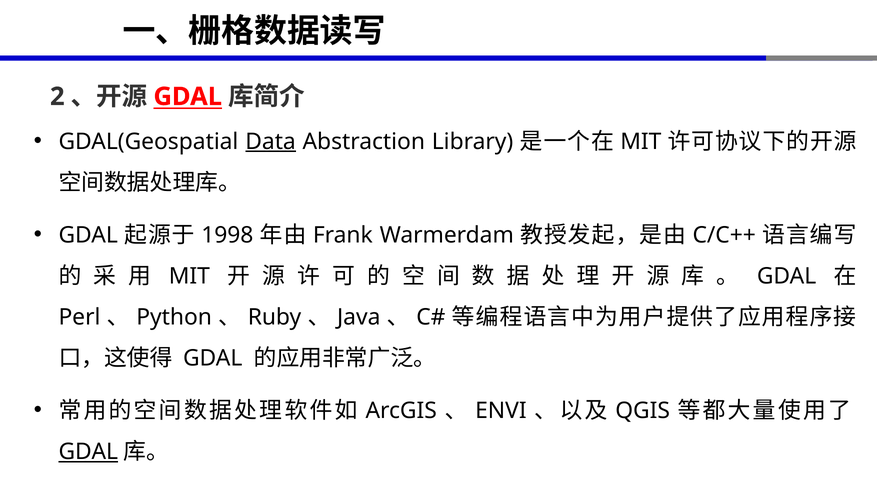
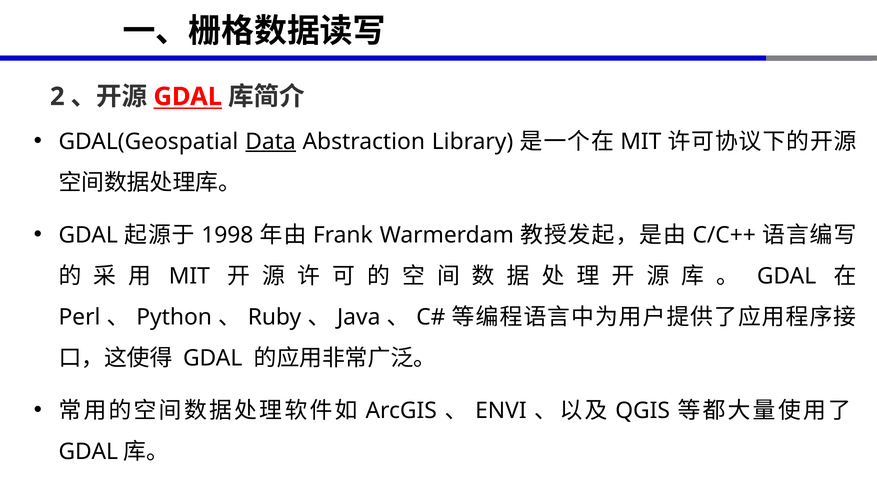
GDAL underline: present -> none (88, 452)
